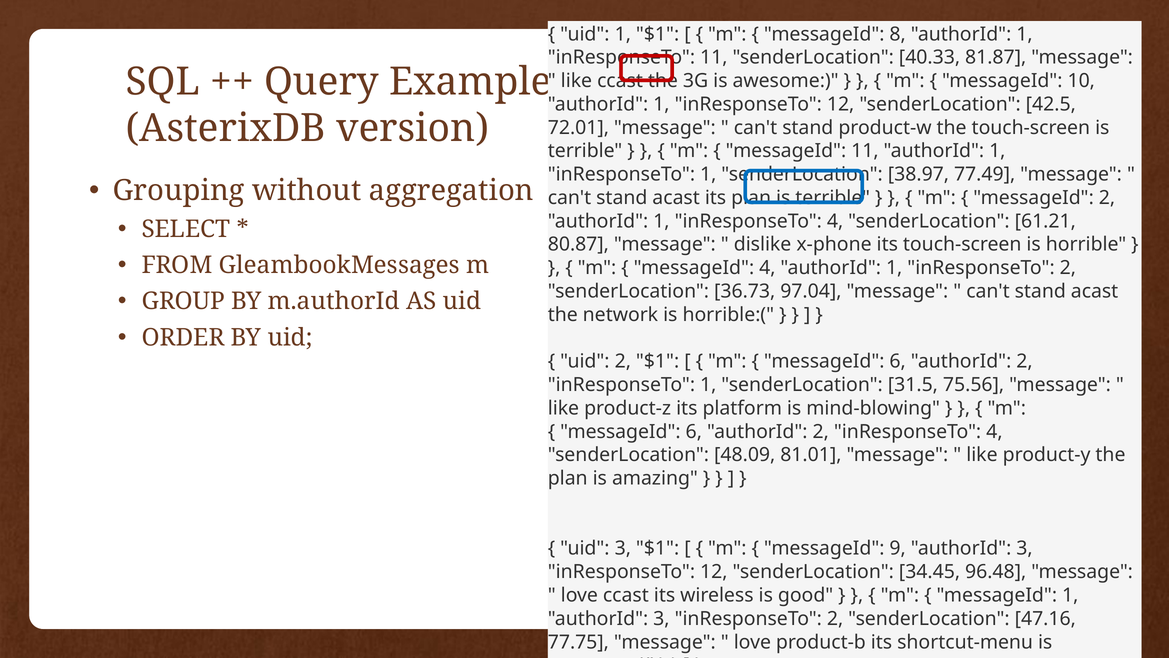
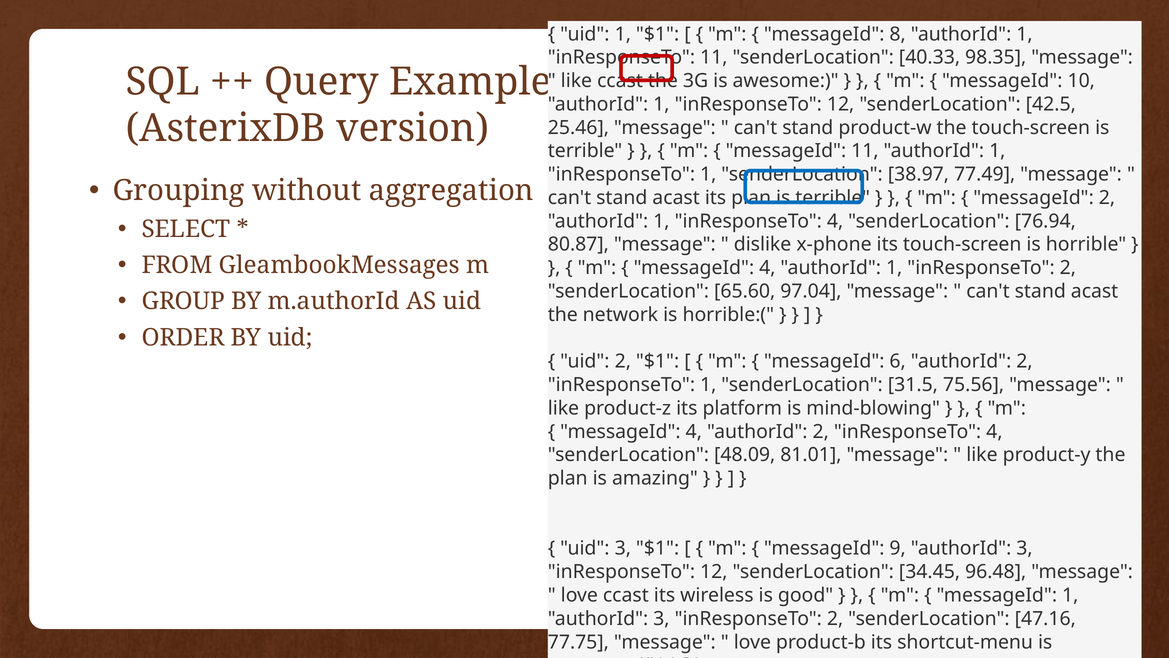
81.87: 81.87 -> 98.35 (996, 57)
72.01: 72.01 -> 25.46 (578, 128)
61.21: 61.21 -> 76.94 (1045, 221)
36.73: 36.73 -> 65.60 (745, 291)
6: 6 -> 4 (694, 431)
